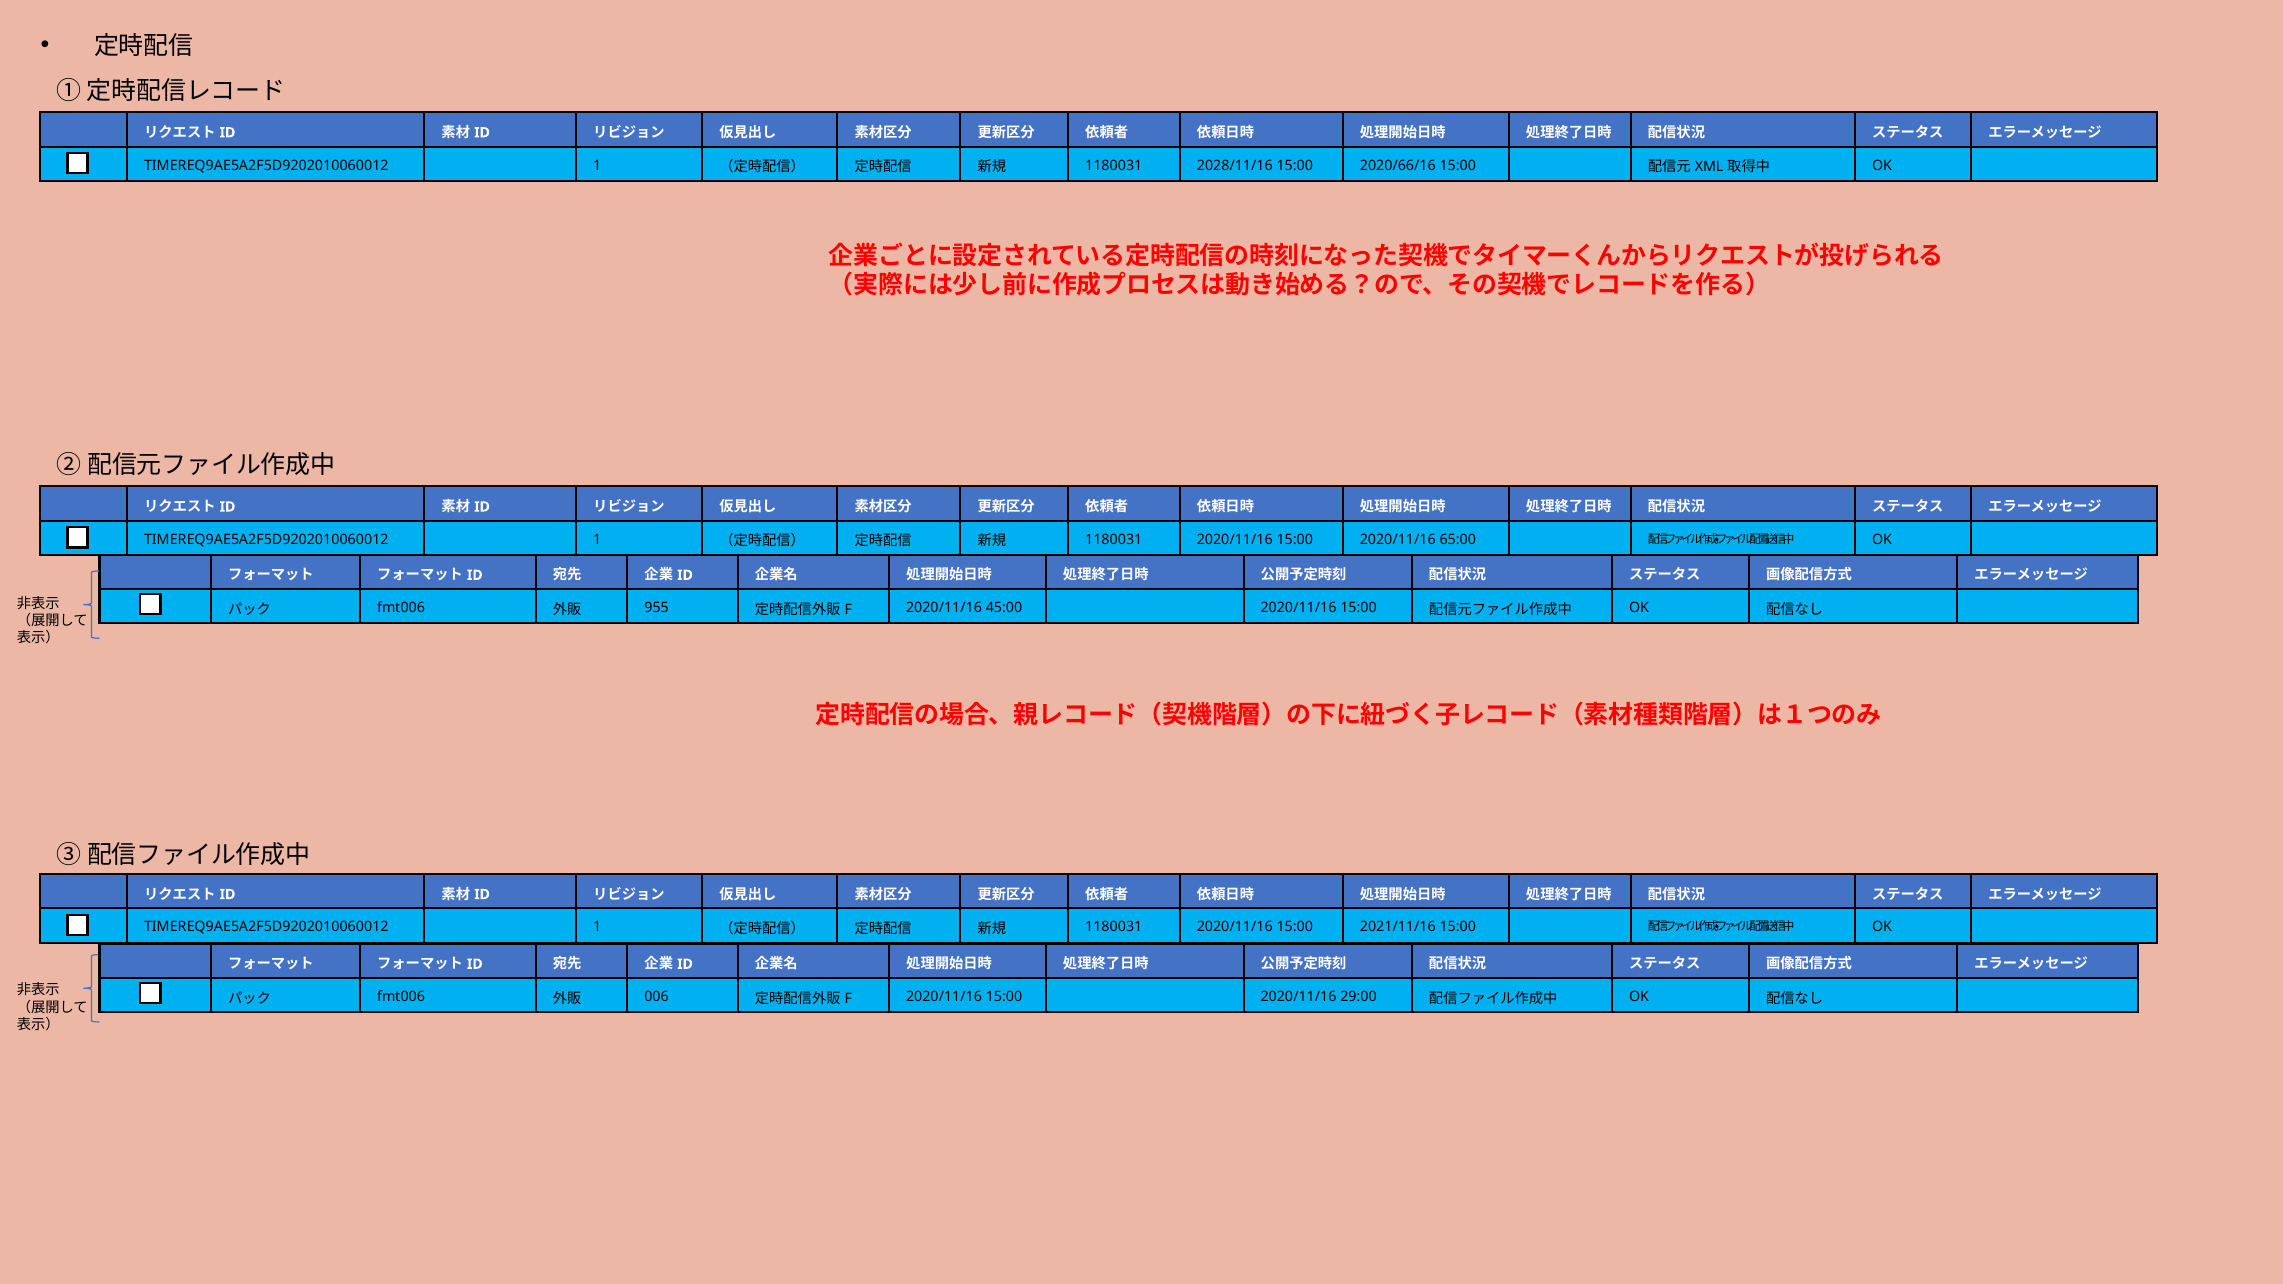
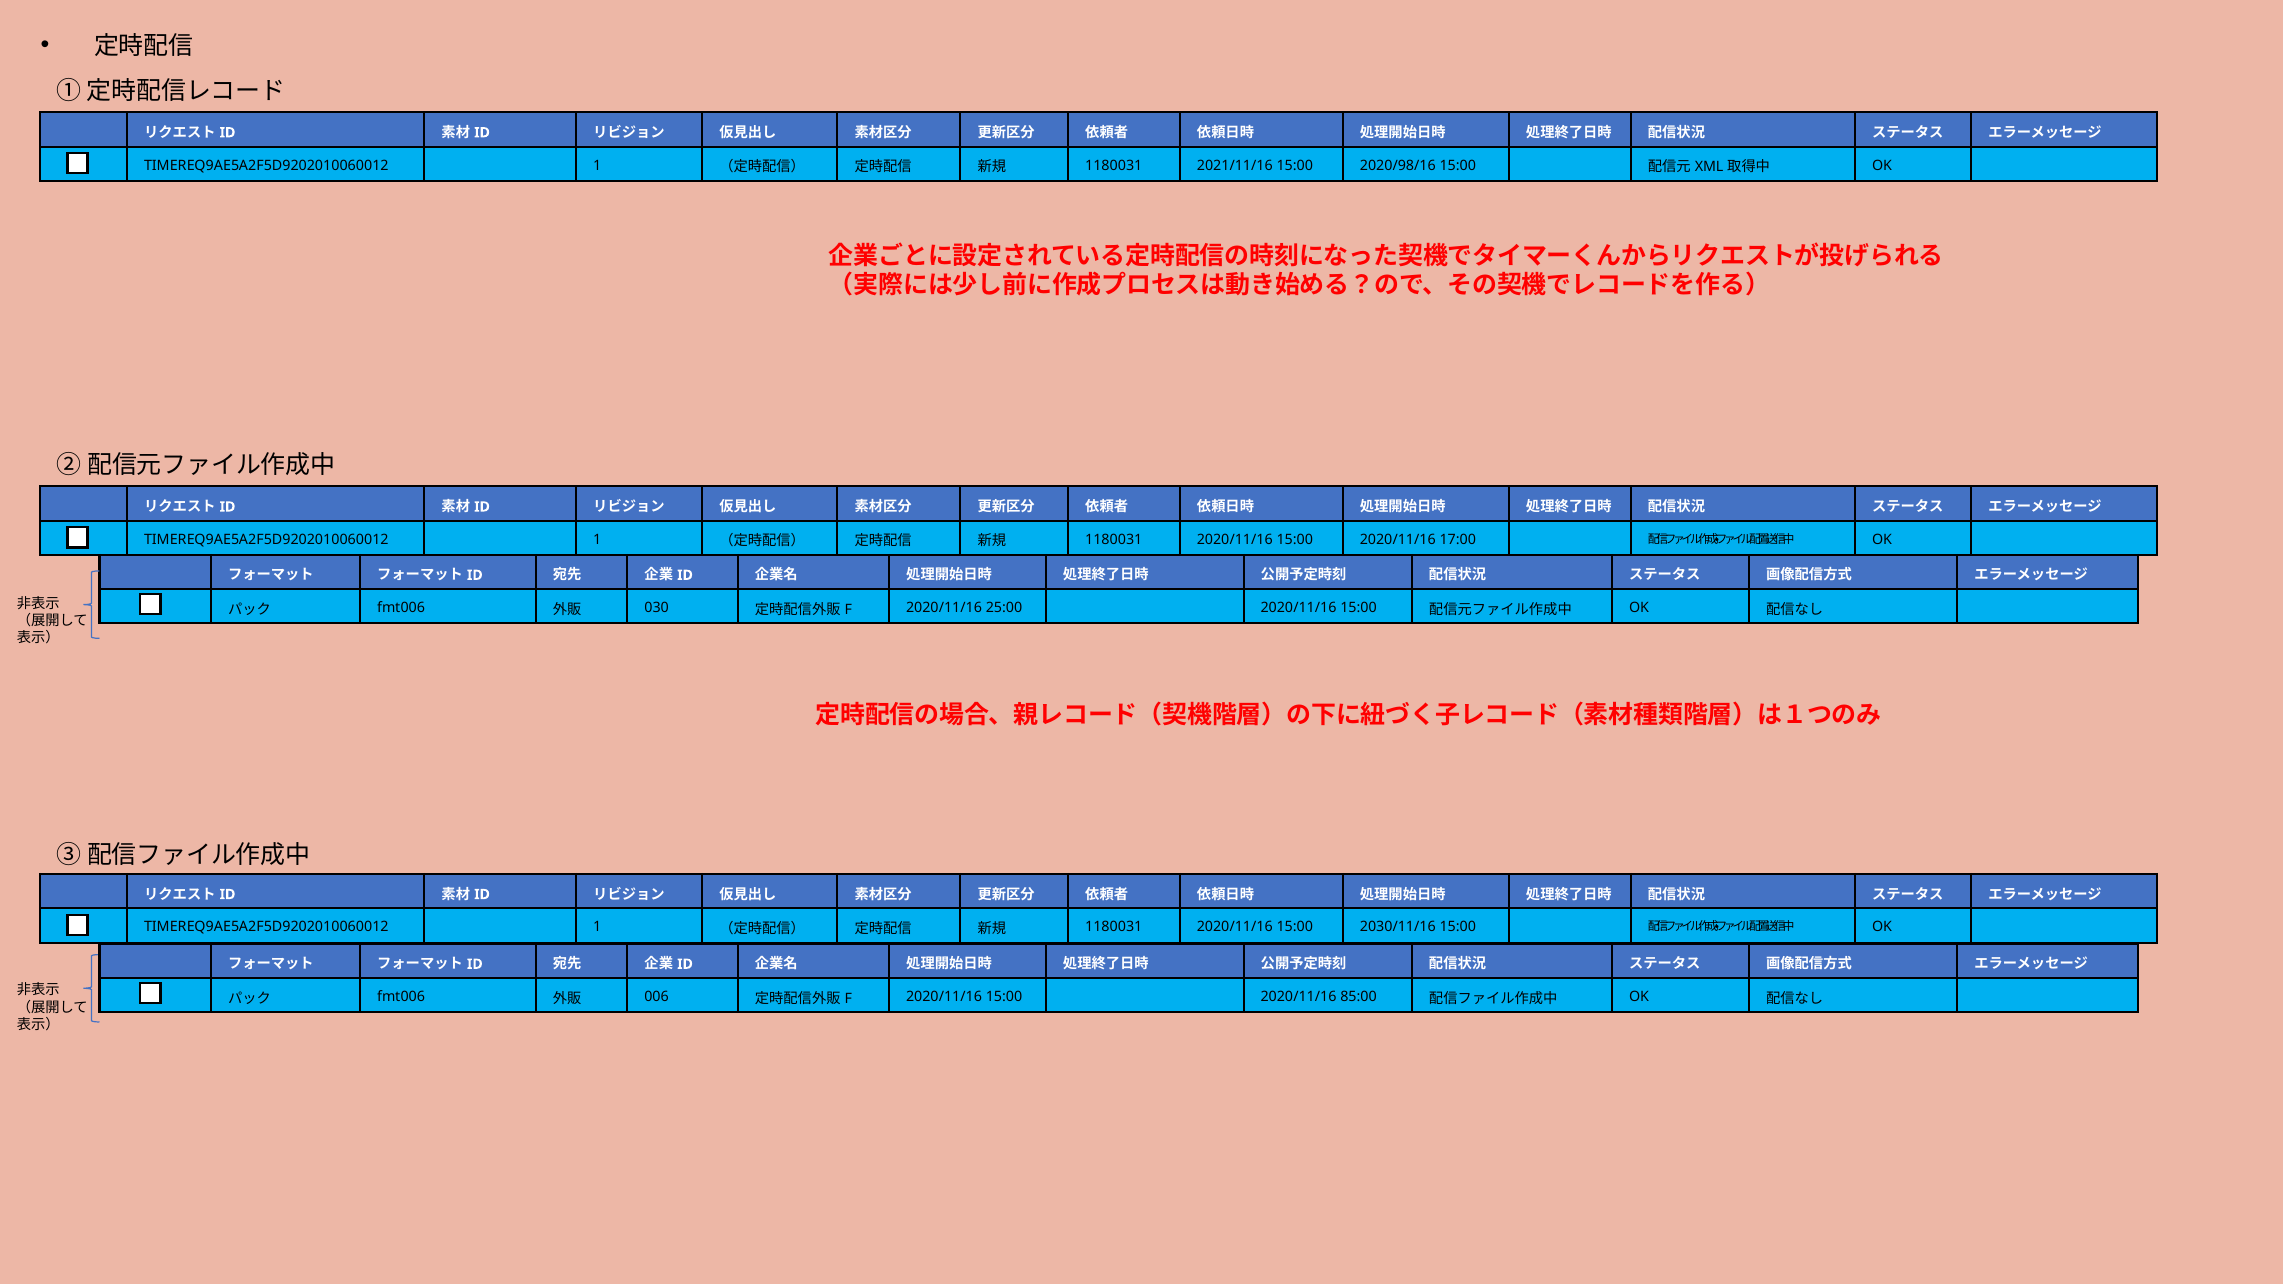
2028/11/16: 2028/11/16 -> 2021/11/16 (1235, 165)
2020/66/16: 2020/66/16 -> 2020/98/16 (1398, 165)
65:00: 65:00 -> 17:00 (1458, 540)
955: 955 -> 030 (657, 608)
45:00: 45:00 -> 25:00 (1004, 608)
2021/11/16: 2021/11/16 -> 2030/11/16 (1398, 927)
29:00: 29:00 -> 85:00 (1359, 997)
